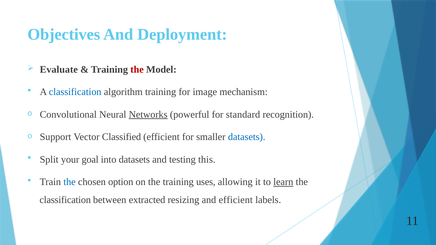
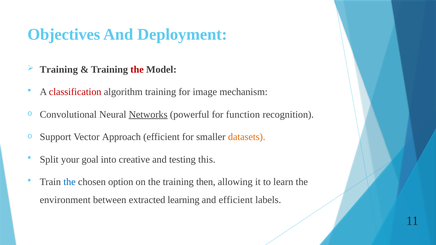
Evaluate: Evaluate -> Training (59, 70)
classification colour: blue -> red (75, 92)
standard: standard -> function (243, 115)
Classified: Classified -> Approach (121, 137)
datasets colour: blue -> orange (247, 137)
into datasets: datasets -> creative (134, 160)
uses: uses -> then (206, 182)
learn underline: present -> none (283, 182)
classification: classification -> environment (65, 200)
resizing: resizing -> learning (184, 200)
